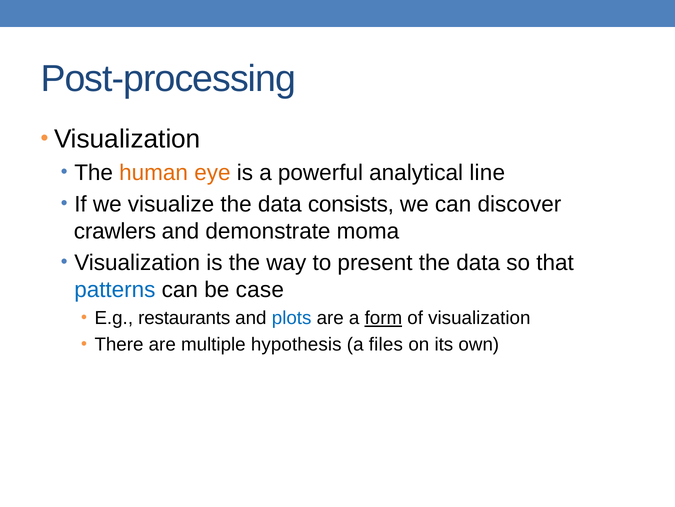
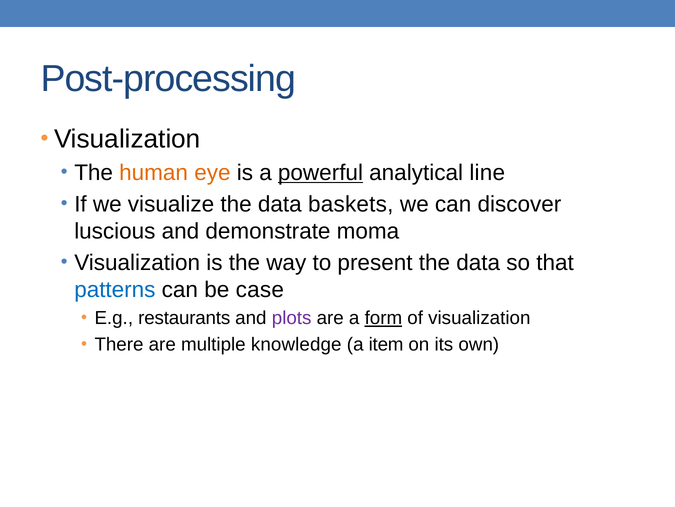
powerful underline: none -> present (320, 173)
consists: consists -> baskets (351, 204)
crawlers: crawlers -> luscious (115, 231)
plots colour: blue -> purple (292, 318)
hypothesis: hypothesis -> knowledge (296, 344)
files: files -> item (386, 344)
